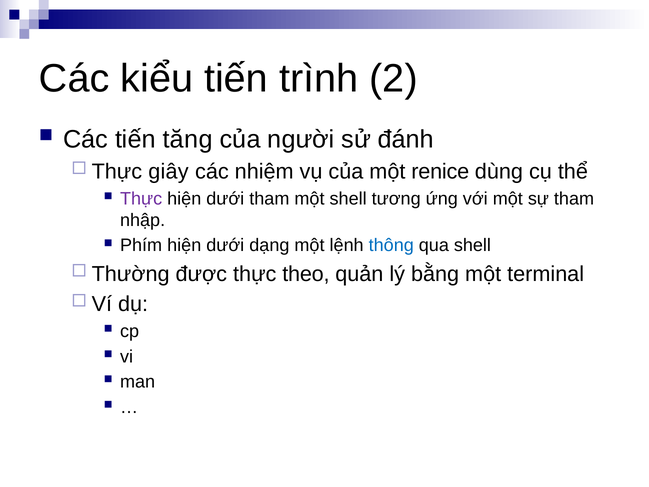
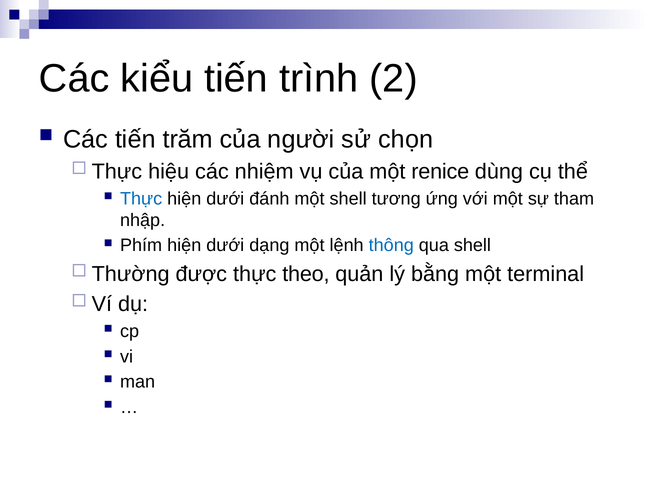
tăng: tăng -> trăm (188, 139)
đánh: đánh -> chọn (406, 139)
giây: giây -> hiệu (169, 171)
Thực colour: purple -> blue (141, 199)
dưới tham: tham -> đánh (269, 199)
